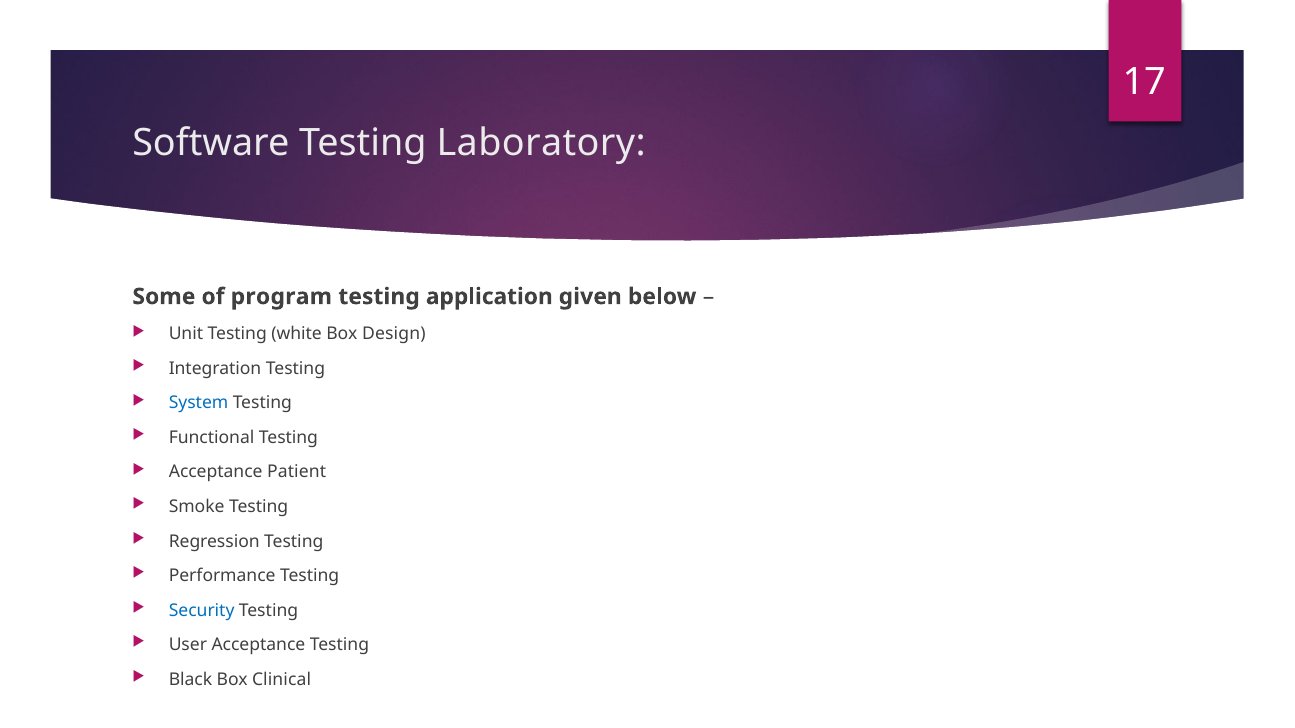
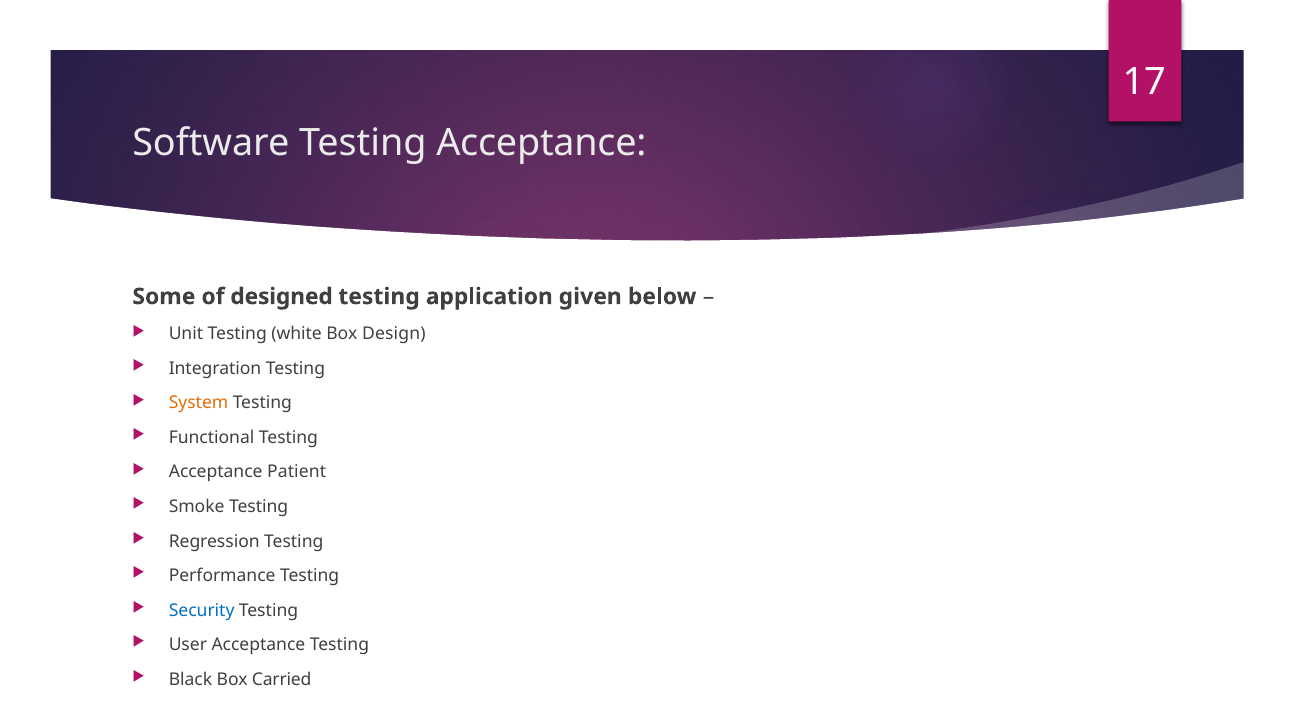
Testing Laboratory: Laboratory -> Acceptance (541, 144)
program: program -> designed (282, 297)
System colour: blue -> orange (199, 403)
Clinical: Clinical -> Carried (282, 680)
